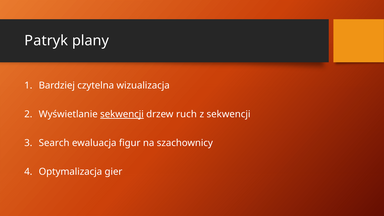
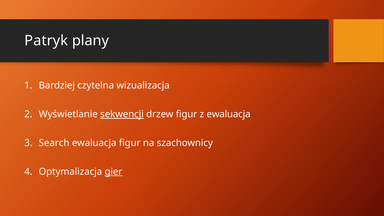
drzew ruch: ruch -> figur (187, 114)
z sekwencji: sekwencji -> ewaluacja (229, 114)
gier underline: none -> present (114, 172)
